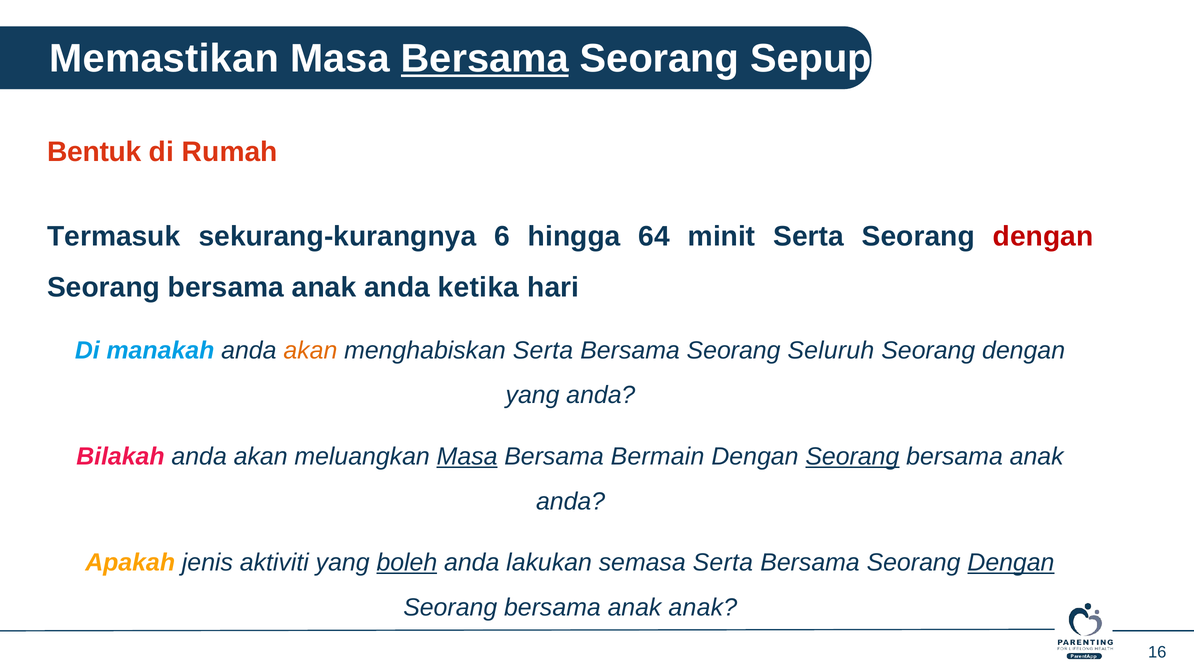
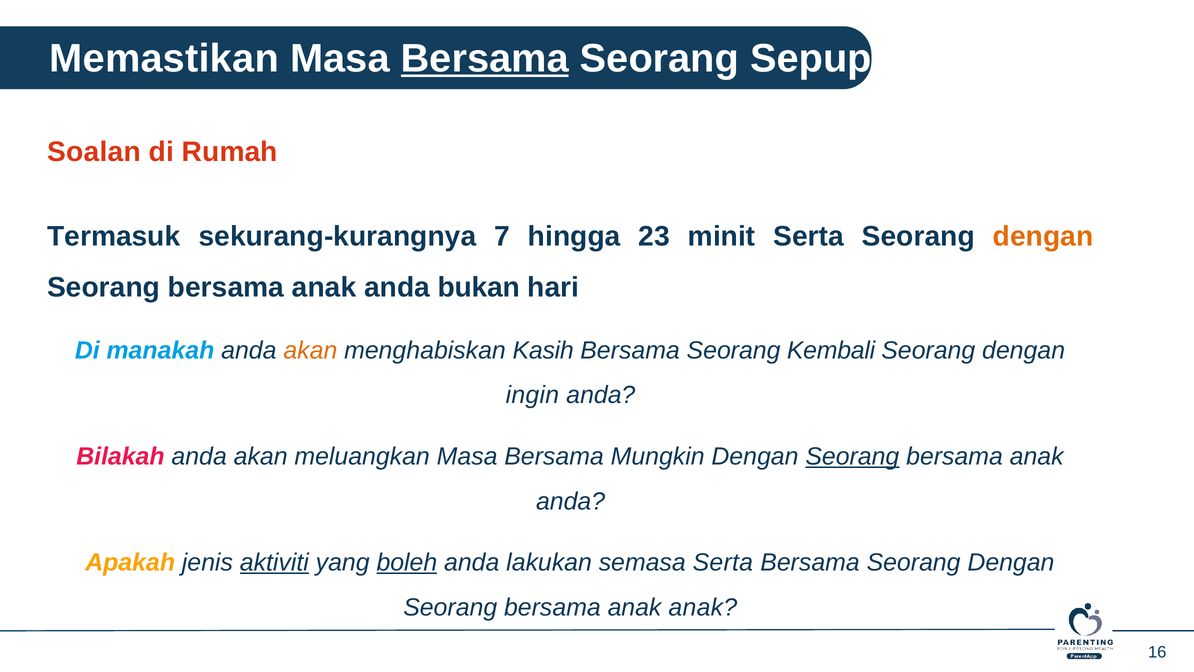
Bentuk: Bentuk -> Soalan (94, 152)
6: 6 -> 7 (502, 236)
64: 64 -> 23 (654, 236)
dengan colour: red -> orange (1043, 236)
ketika: ketika -> bukan (479, 287)
menghabiskan Serta: Serta -> Kasih (543, 350)
Seluruh: Seluruh -> Kembali (831, 350)
yang: yang -> ingin (532, 395)
Masa underline: present -> none (467, 456)
Bermain: Bermain -> Mungkin (658, 456)
aktiviti underline: none -> present (274, 562)
Dengan underline: present -> none (1011, 562)
